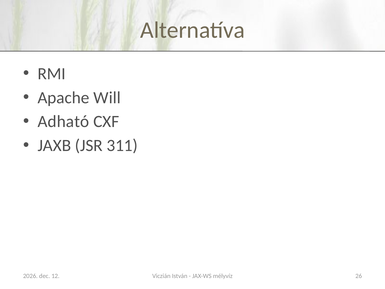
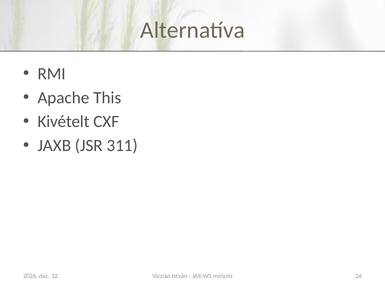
Will: Will -> This (107, 98)
Adható: Adható -> Kivételt (64, 121)
